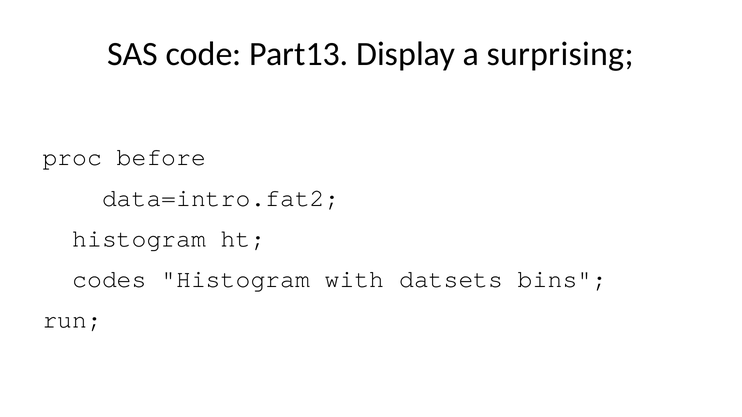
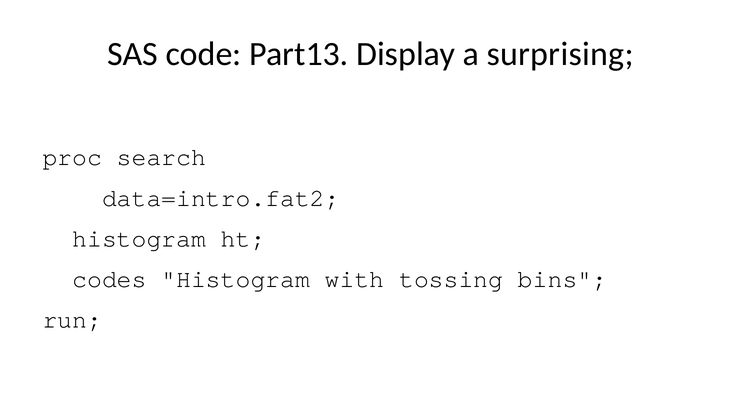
before: before -> search (161, 157)
datsets: datsets -> tossing (451, 279)
